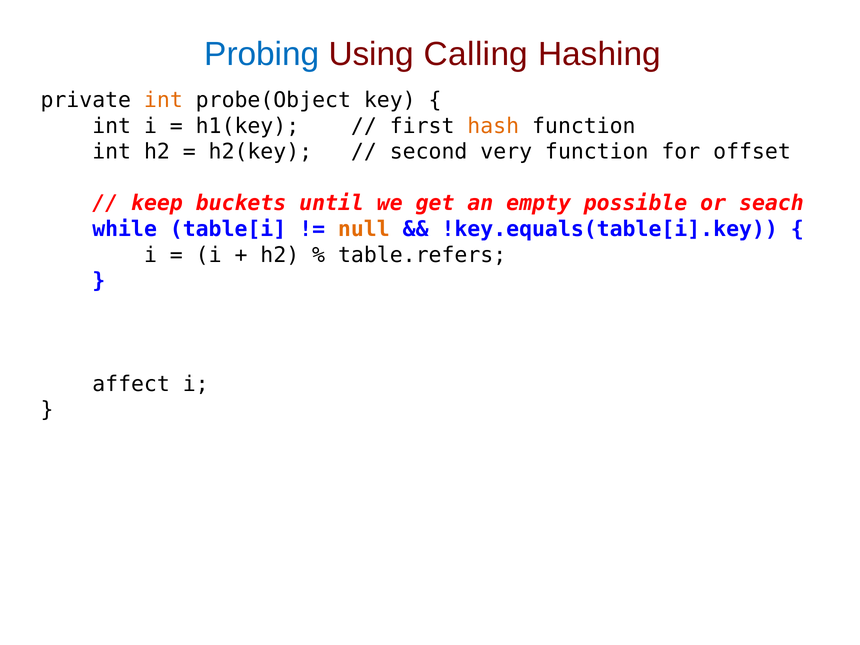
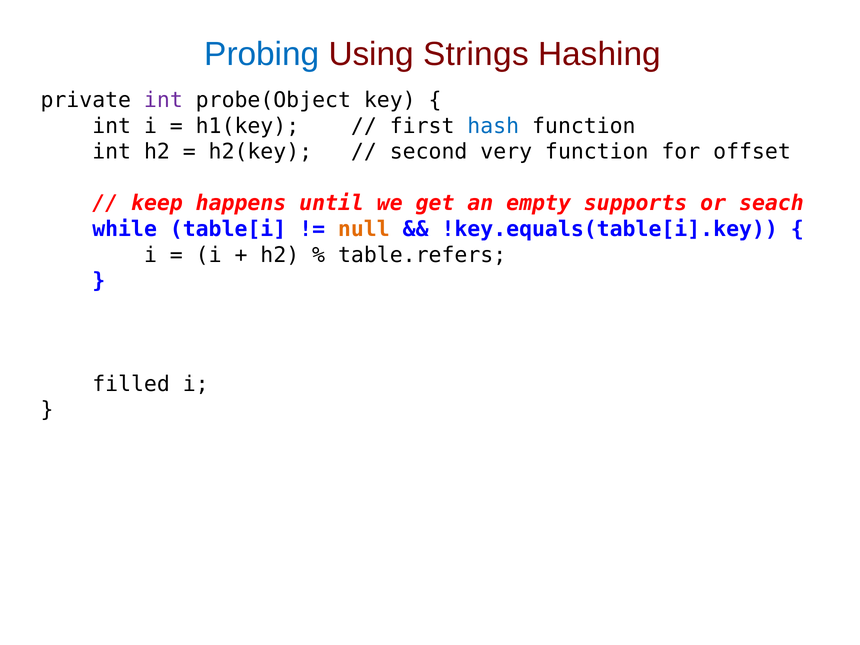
Calling: Calling -> Strings (476, 54)
int colour: orange -> purple (163, 100)
hash colour: orange -> blue (493, 126)
buckets: buckets -> happens (241, 203)
possible: possible -> supports (636, 203)
affect: affect -> filled (131, 384)
